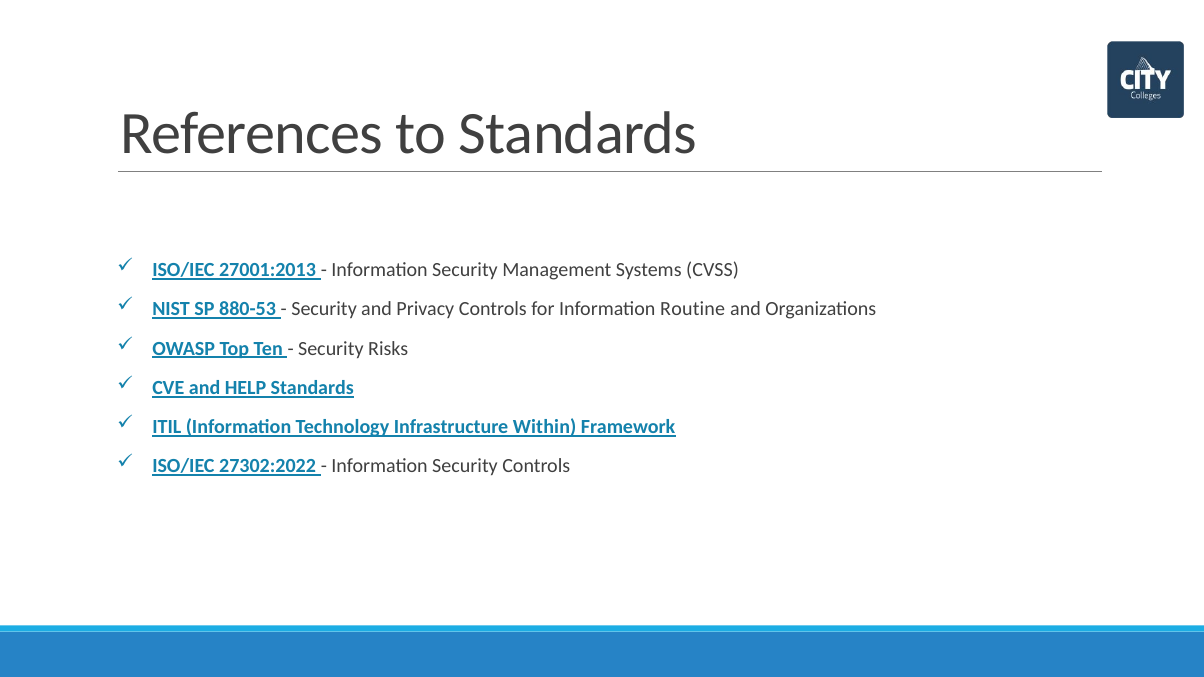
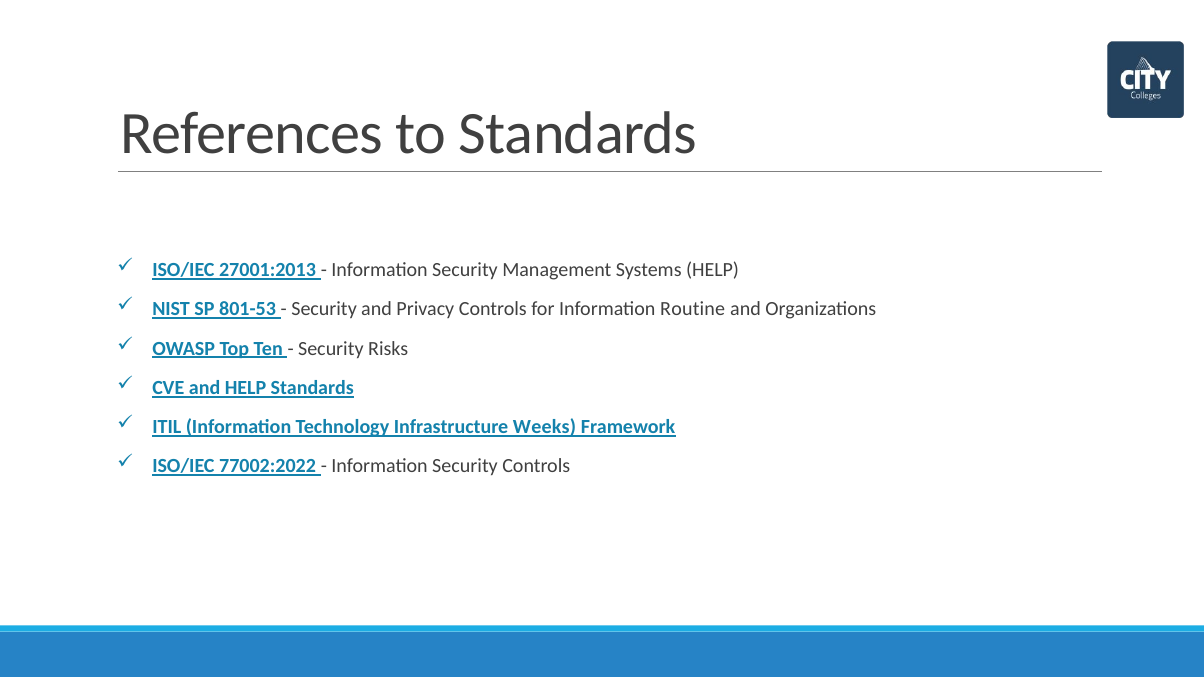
Systems CVSS: CVSS -> HELP (713, 270)
880-53: 880-53 -> 801-53 (248, 309)
Within: Within -> Weeks (545, 427)
27302:2022: 27302:2022 -> 77002:2022 (268, 466)
